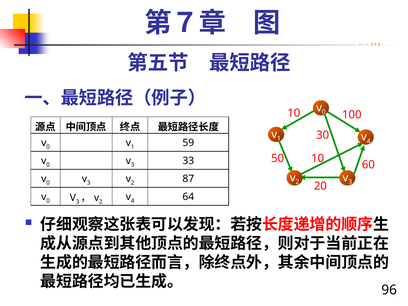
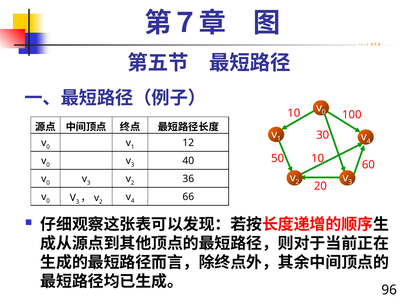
59: 59 -> 12 (188, 143)
33: 33 -> 40 (188, 161)
87: 87 -> 36 (188, 179)
64: 64 -> 66 (188, 197)
